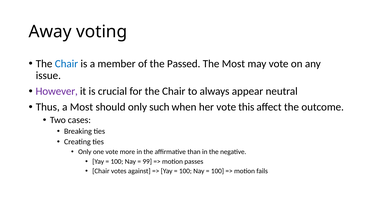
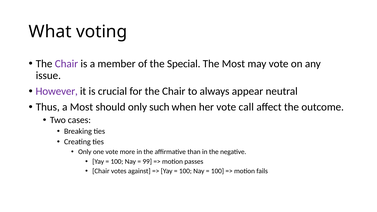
Away: Away -> What (50, 32)
Chair colour: blue -> purple (66, 64)
Passed: Passed -> Special (184, 64)
this: this -> call (246, 107)
